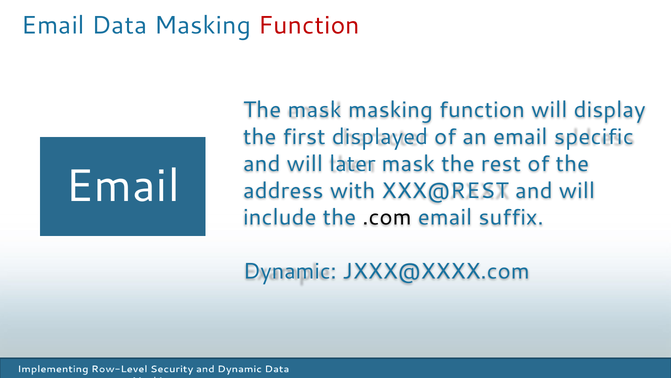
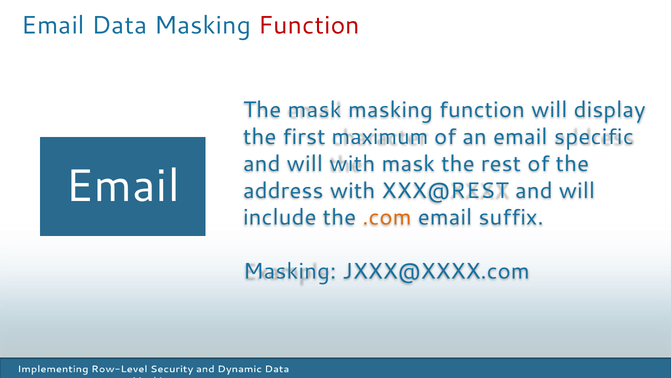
displayed: displayed -> maximum (380, 137)
will later: later -> with (352, 164)
.com colour: black -> orange (387, 217)
Dynamic: Dynamic -> Masking (290, 271)
